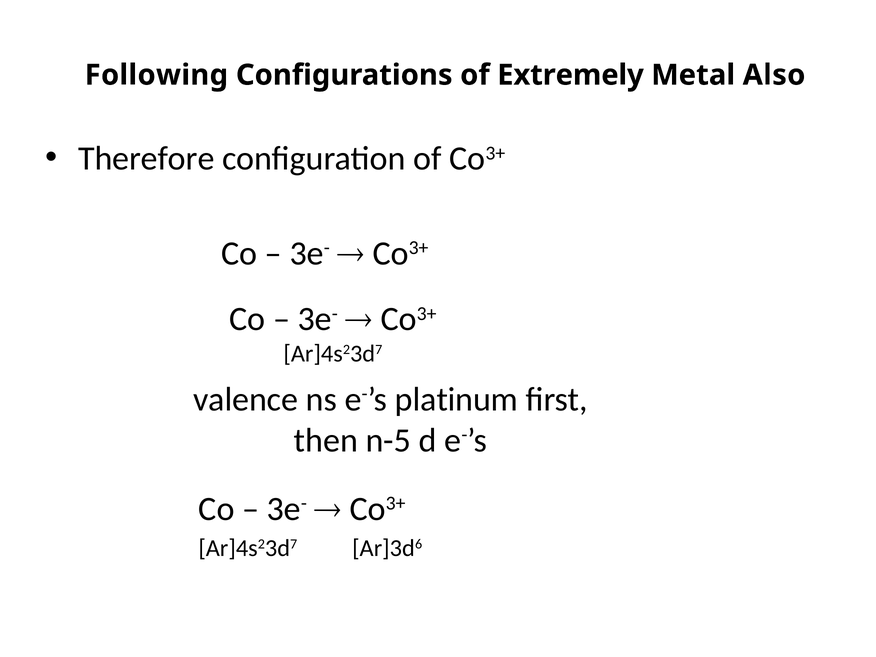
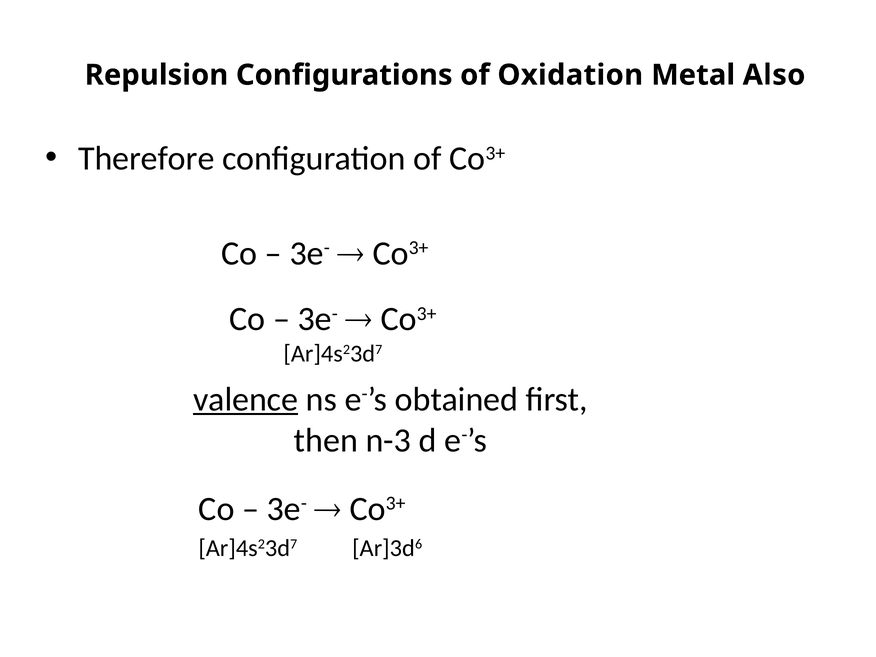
Following: Following -> Repulsion (156, 75)
Extremely: Extremely -> Oxidation (570, 75)
valence underline: none -> present (246, 399)
platinum: platinum -> obtained (457, 399)
n-5: n-5 -> n-3 (388, 440)
